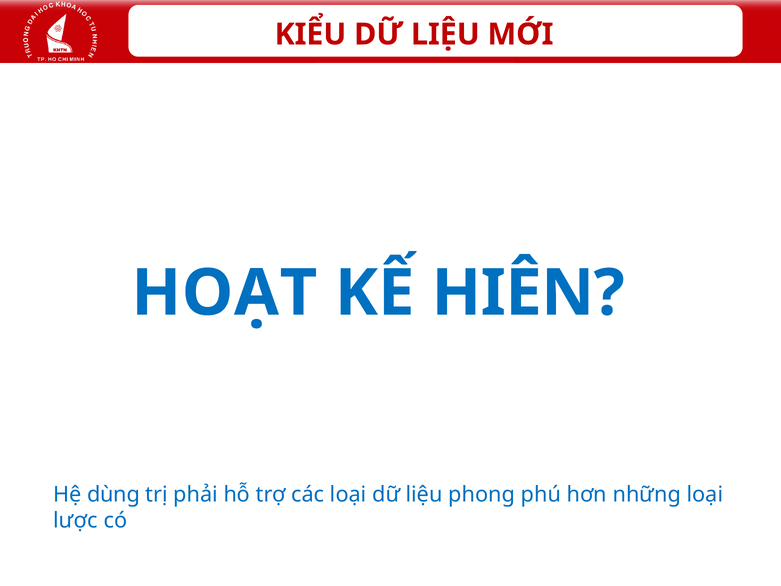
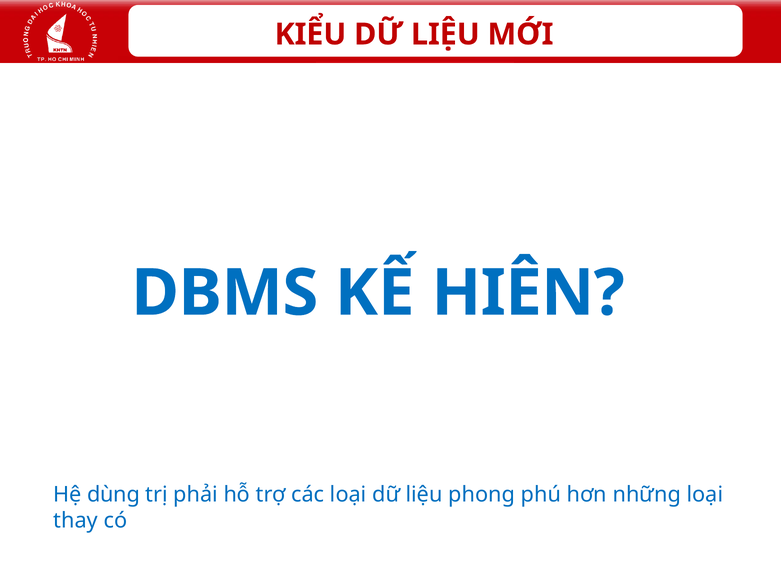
HOẠT: HOẠT -> DBMS (225, 293)
lược: lược -> thay (76, 520)
